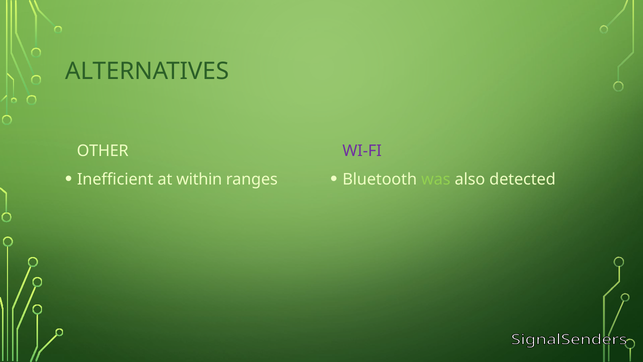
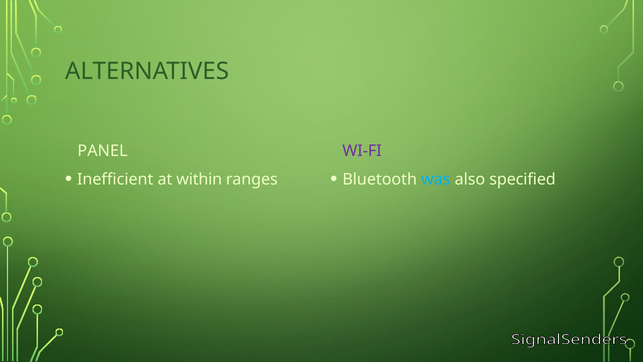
OTHER: OTHER -> PANEL (103, 151)
was colour: light green -> light blue (436, 179)
detected: detected -> specified (523, 179)
